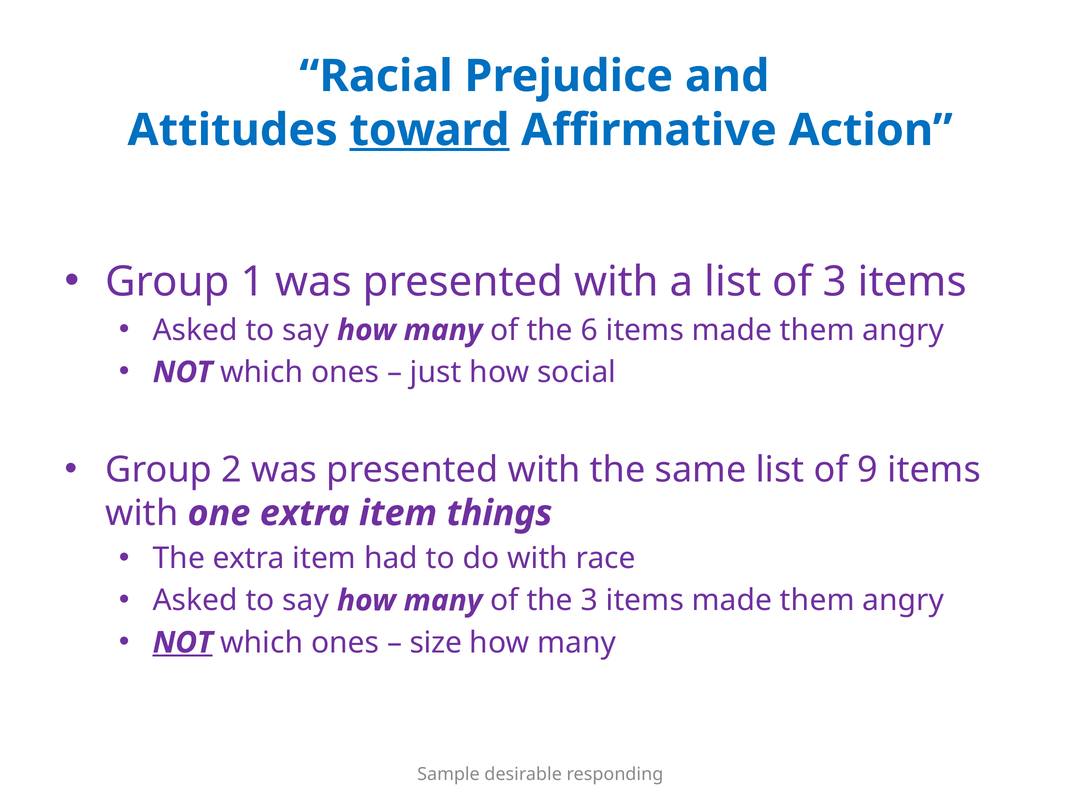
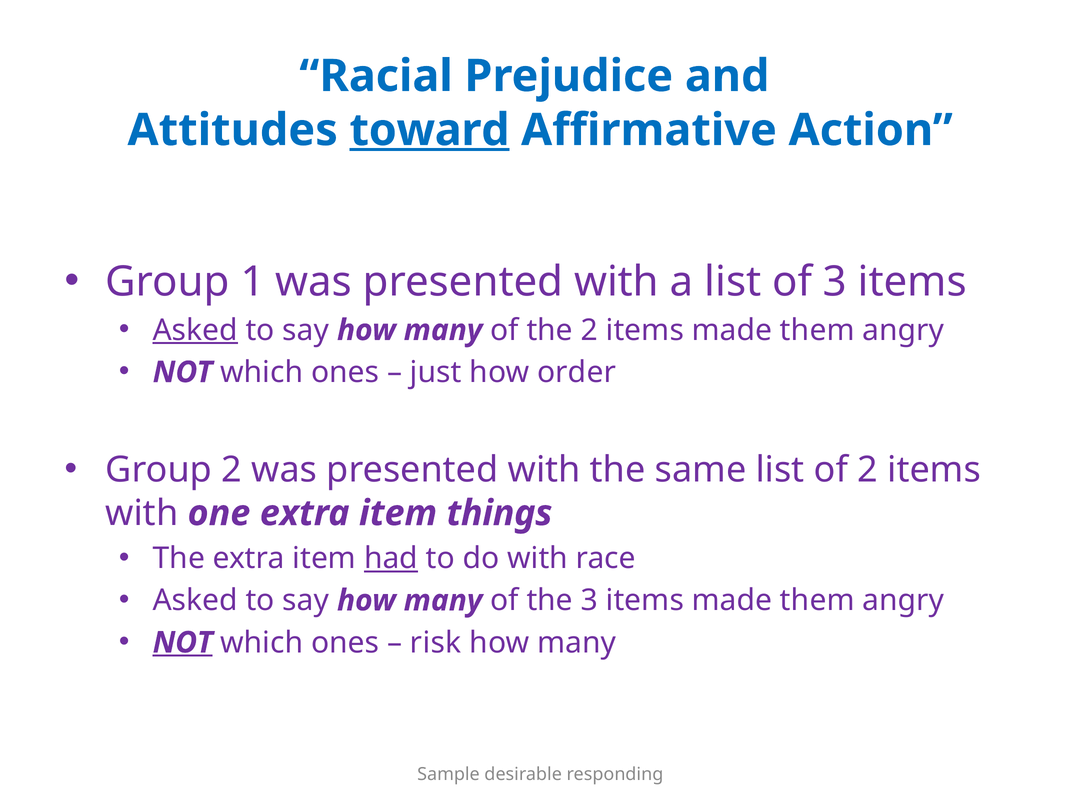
Asked underline: none -> present (195, 330)
the 6: 6 -> 2 (589, 330)
social: social -> order (577, 372)
of 9: 9 -> 2 (868, 470)
had underline: none -> present (391, 558)
size: size -> risk (436, 642)
